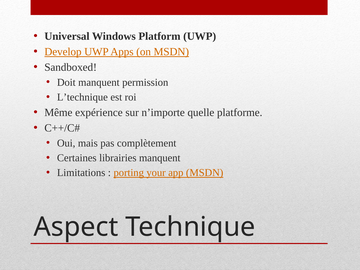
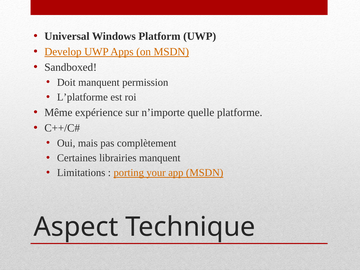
L’technique: L’technique -> L’platforme (82, 97)
